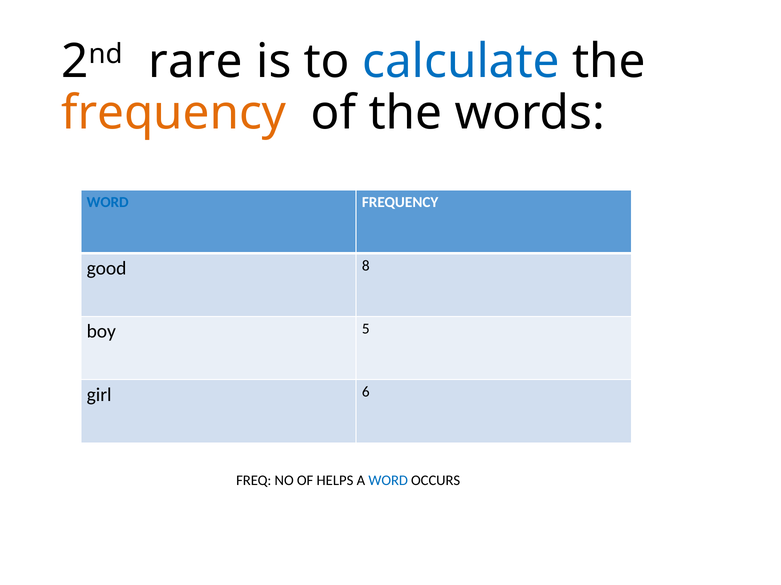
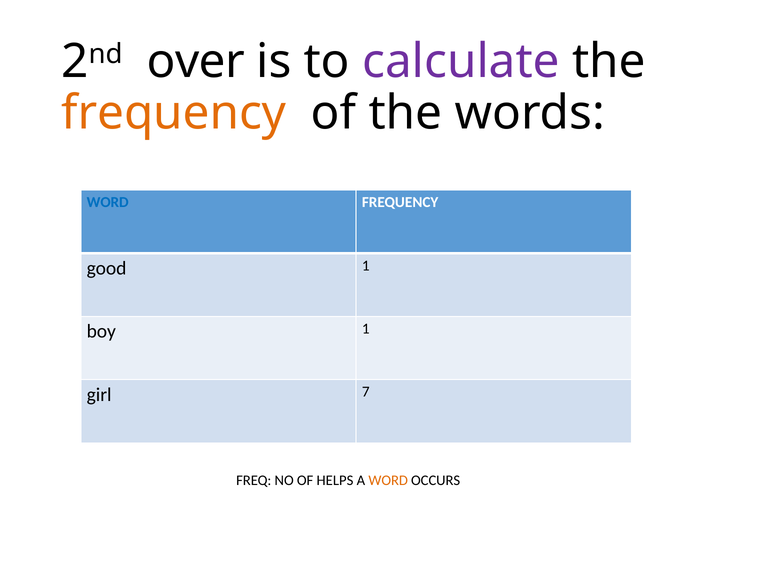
rare: rare -> over (196, 62)
calculate colour: blue -> purple (461, 62)
good 8: 8 -> 1 (366, 266)
boy 5: 5 -> 1 (366, 329)
6: 6 -> 7 (366, 392)
WORD colour: blue -> orange (388, 481)
